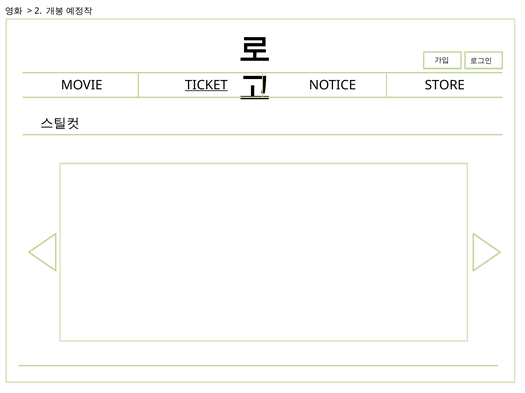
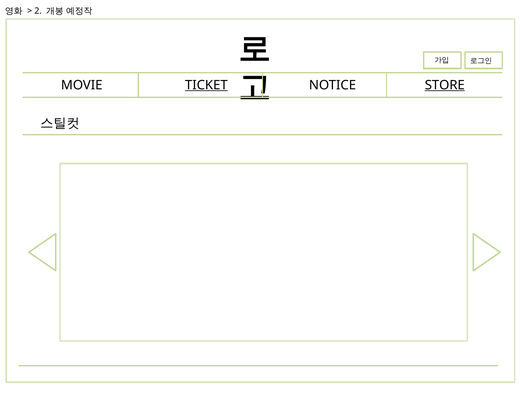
STORE underline: none -> present (445, 85)
